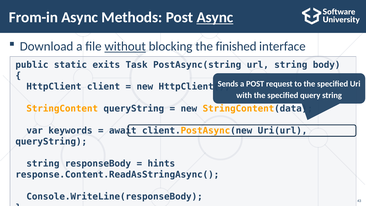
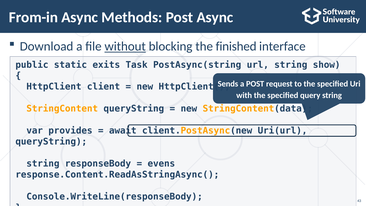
Async underline: present -> none (215, 17)
body: body -> show (327, 65)
keywords: keywords -> provides (70, 131)
hints: hints -> evens (161, 164)
